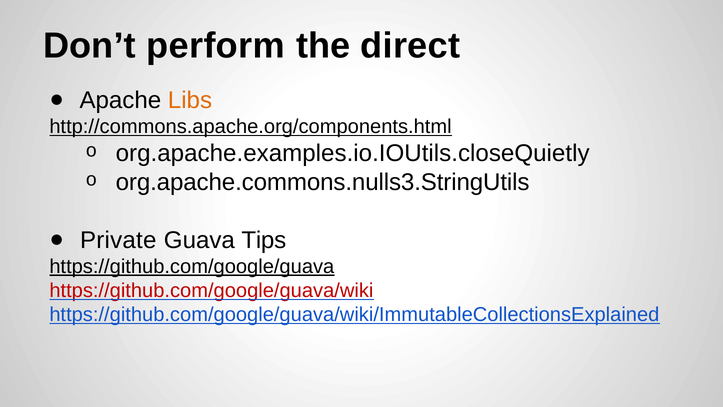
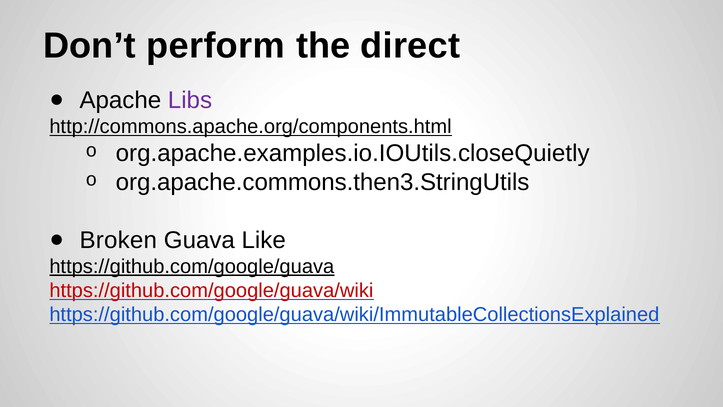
Libs colour: orange -> purple (190, 100)
org.apache.commons.nulls3.StringUtils: org.apache.commons.nulls3.StringUtils -> org.apache.commons.then3.StringUtils (323, 182)
Private: Private -> Broken (118, 240)
Tips: Tips -> Like (264, 240)
